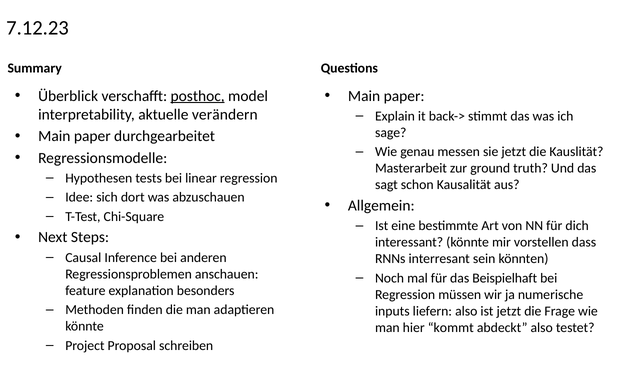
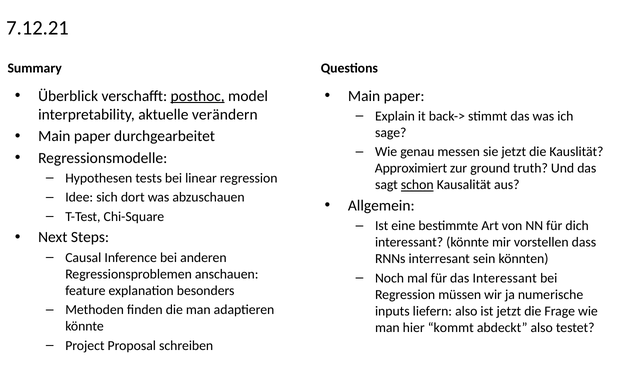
7.12.23: 7.12.23 -> 7.12.21 (38, 28)
Masterarbeit: Masterarbeit -> Approximiert (411, 168)
schon underline: none -> present (417, 185)
das Beispielhaft: Beispielhaft -> Interessant (505, 278)
